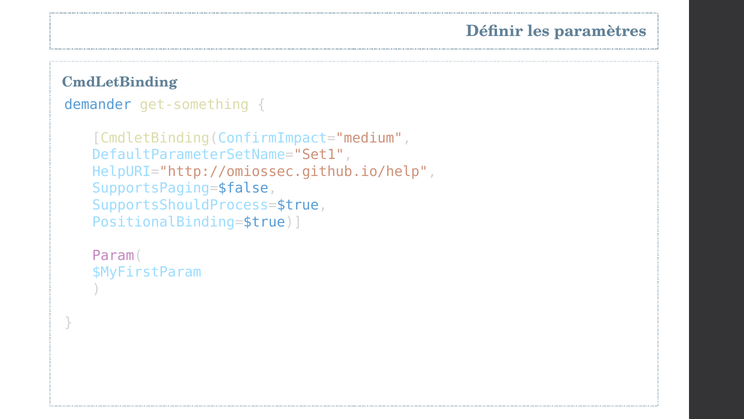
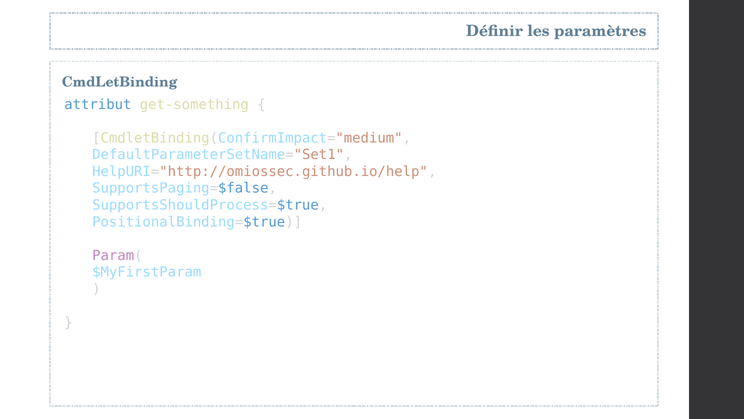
demander: demander -> attribut (98, 104)
